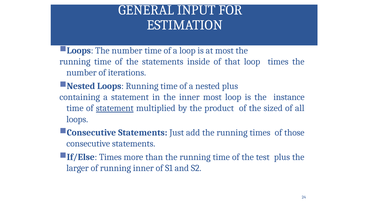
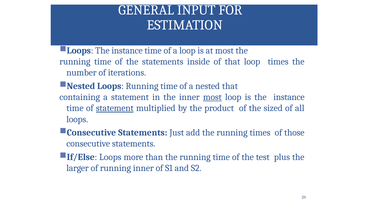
Loops The number: number -> instance (127, 50)
nested plus: plus -> that (230, 86)
most underline: none -> present (212, 97)
If/Else Times: Times -> Loops (110, 157)
